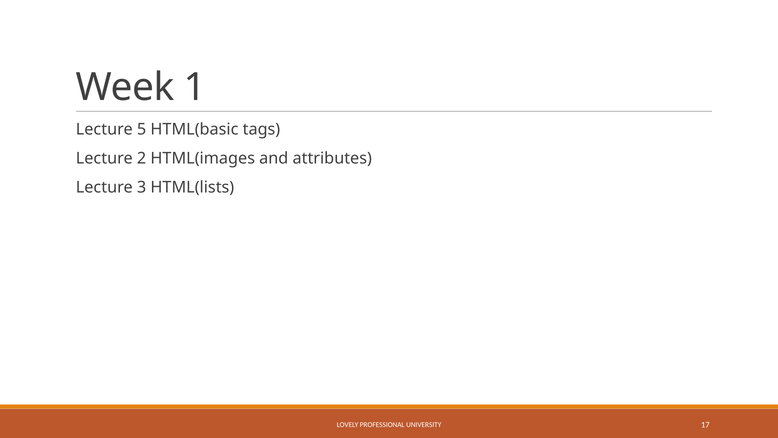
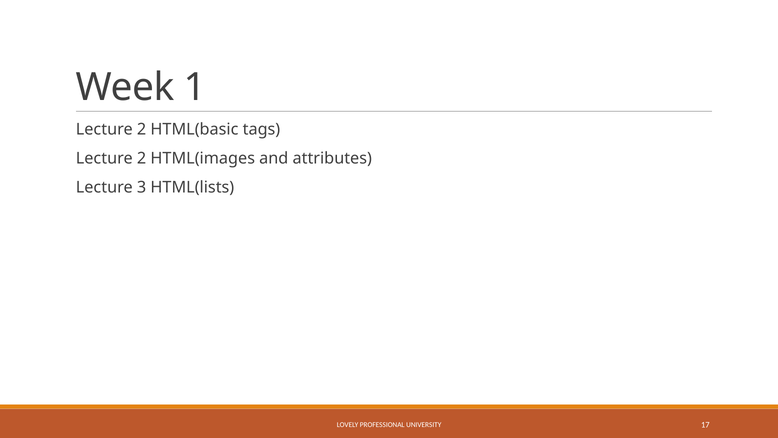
5: 5 -> 2 (142, 129)
